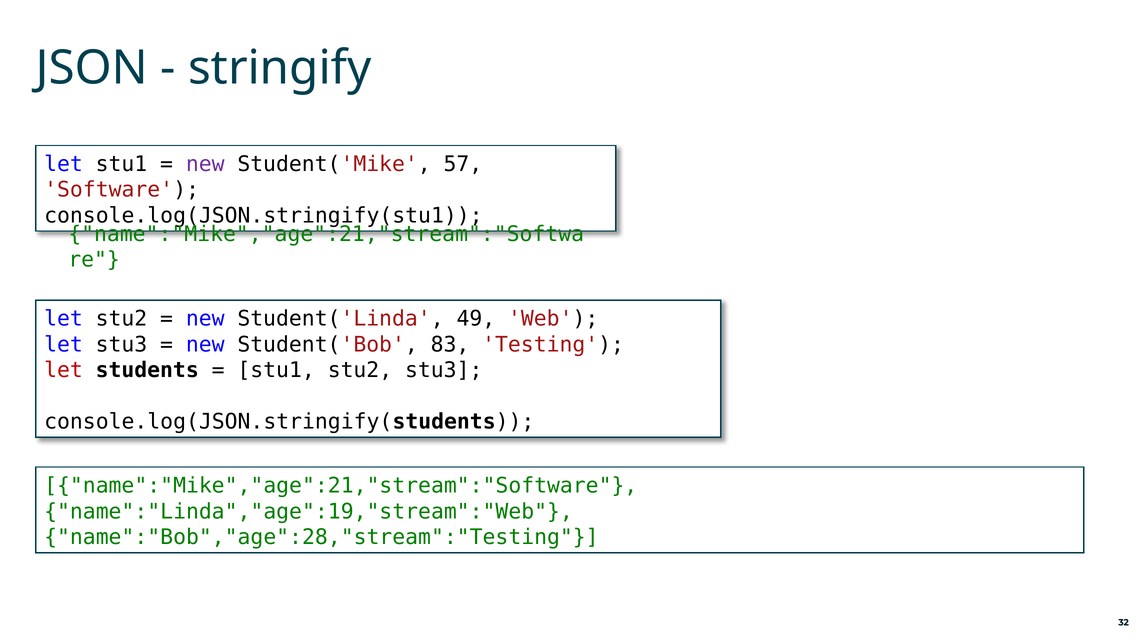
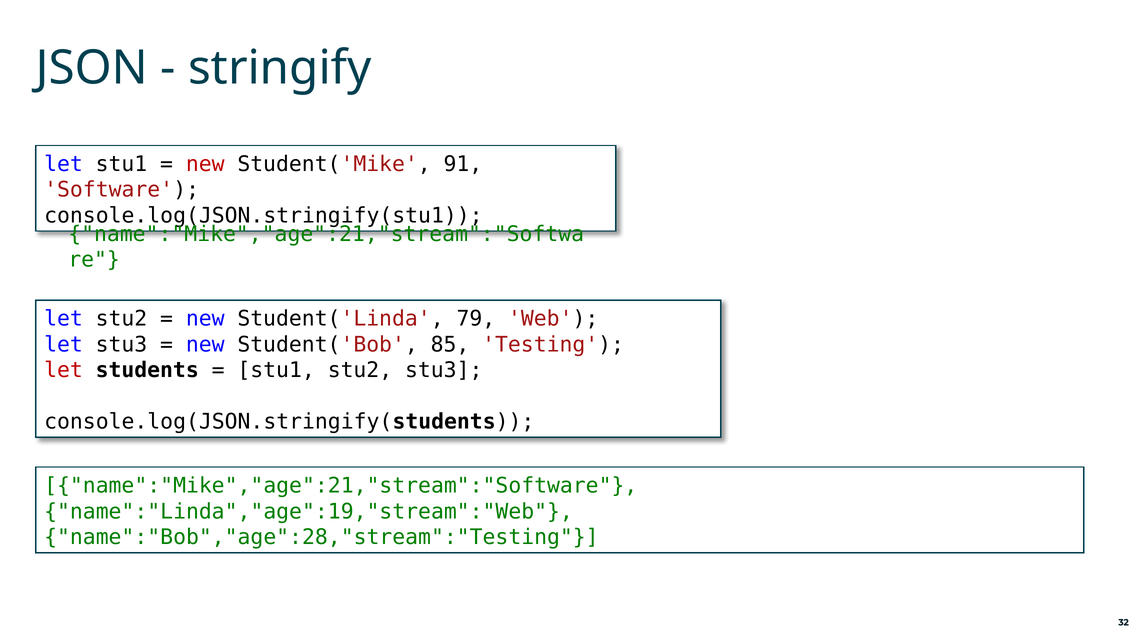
new colour: purple -> red (205, 164)
57: 57 -> 91 (463, 164)
49: 49 -> 79 (476, 319)
83: 83 -> 85 (450, 345)
